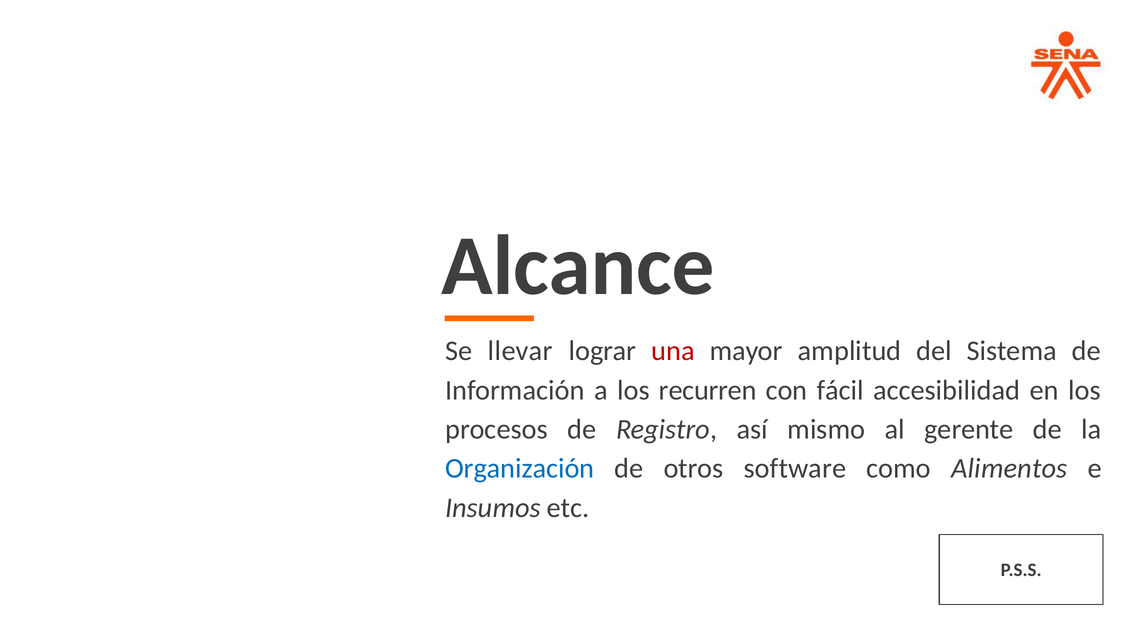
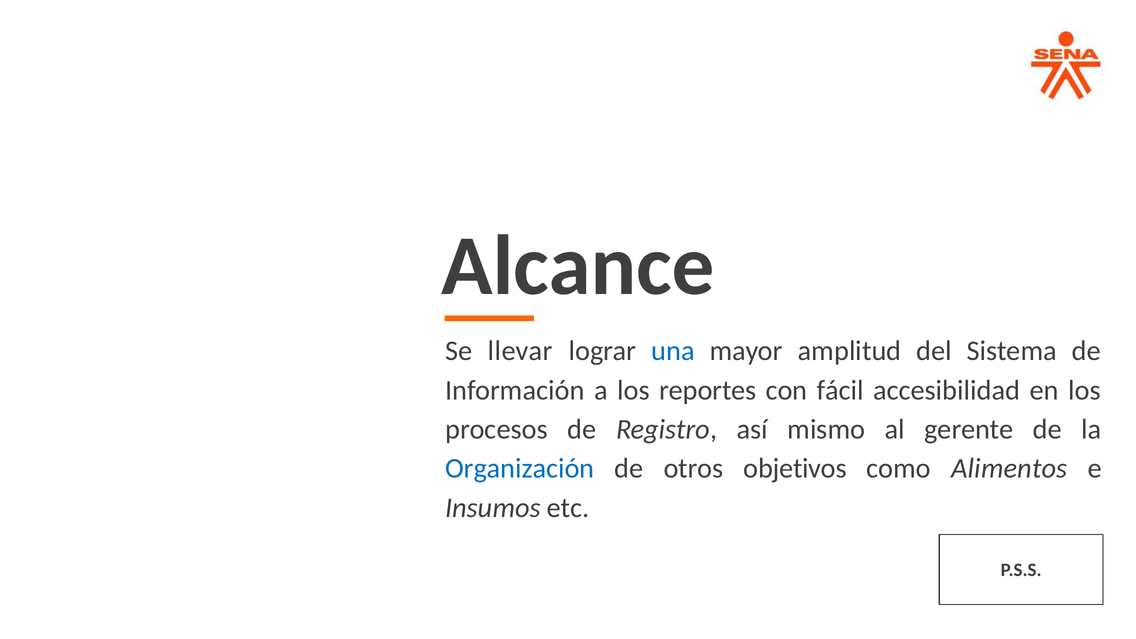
una colour: red -> blue (673, 351)
recurren: recurren -> reportes (708, 390)
software: software -> objetivos (795, 469)
